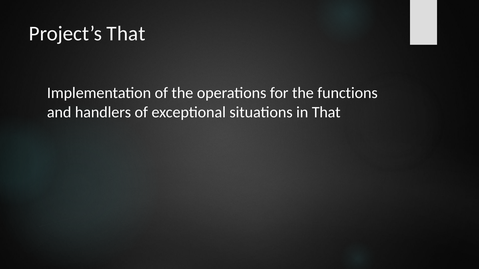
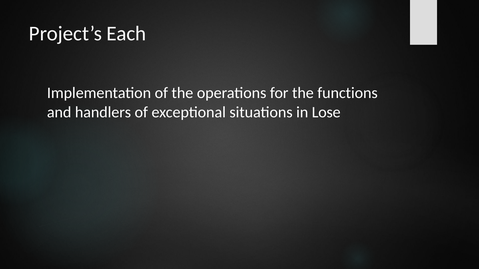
Project’s That: That -> Each (126, 34)
in That: That -> Lose (326, 112)
